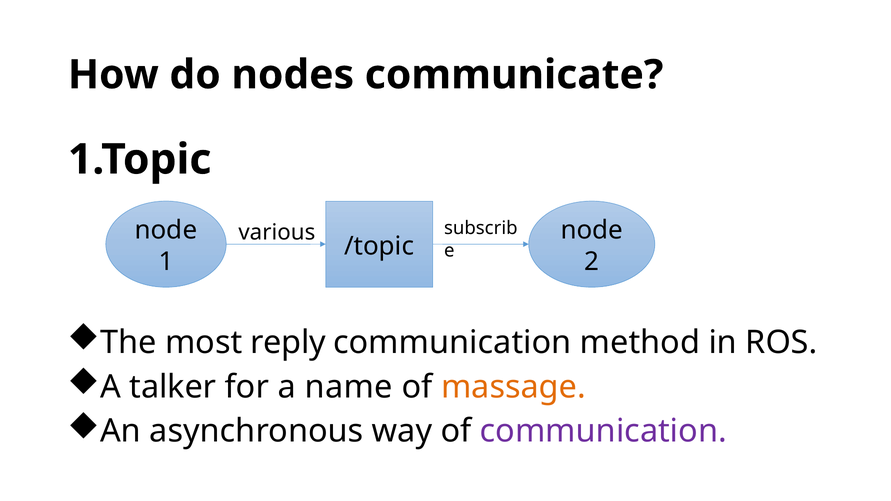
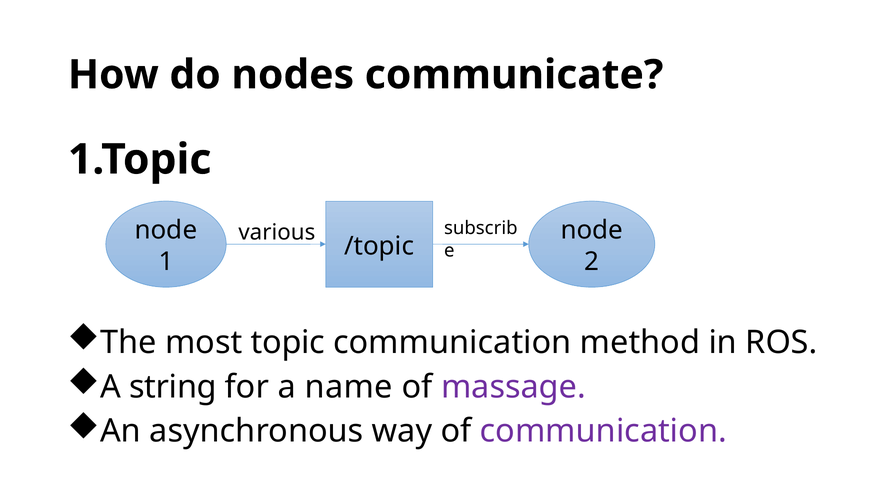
reply: reply -> topic (288, 343)
talker: talker -> string (173, 387)
massage colour: orange -> purple (514, 387)
